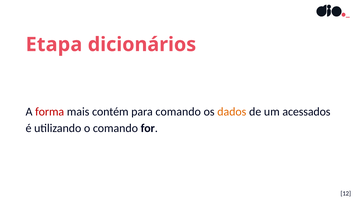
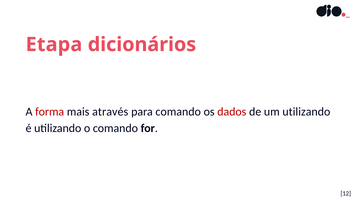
contém: contém -> através (110, 111)
dados colour: orange -> red (232, 111)
um acessados: acessados -> utilizando (306, 111)
